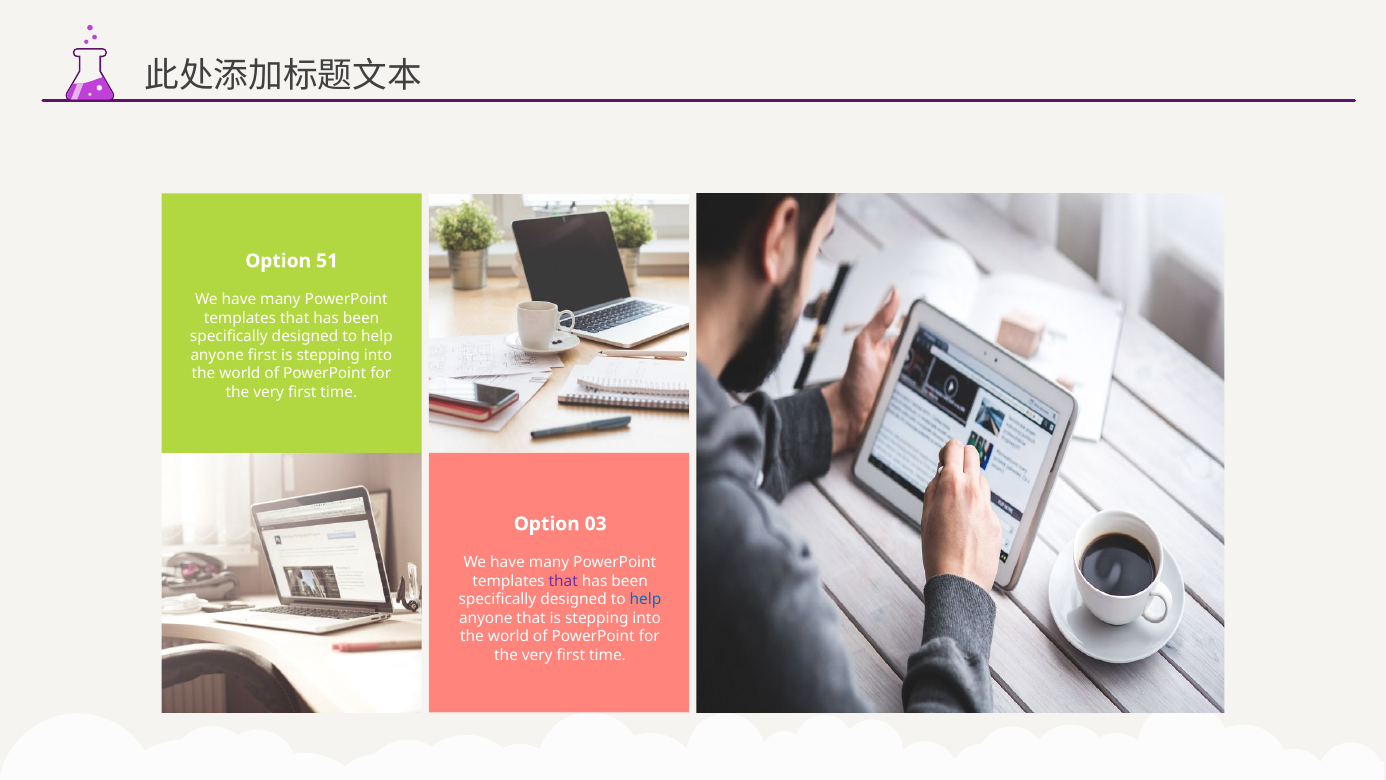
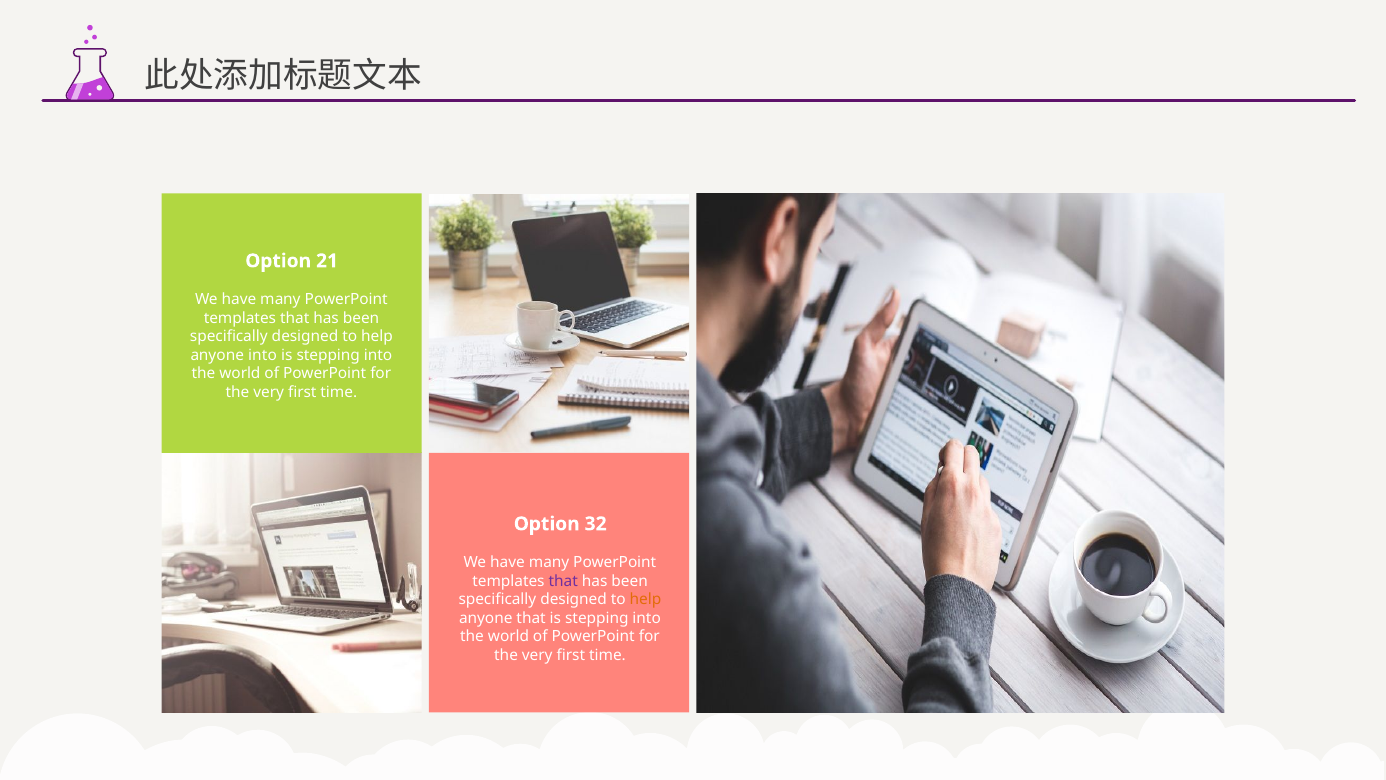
51: 51 -> 21 (327, 261)
anyone first: first -> into (262, 355)
03: 03 -> 32 (596, 524)
help colour: blue -> orange (646, 600)
